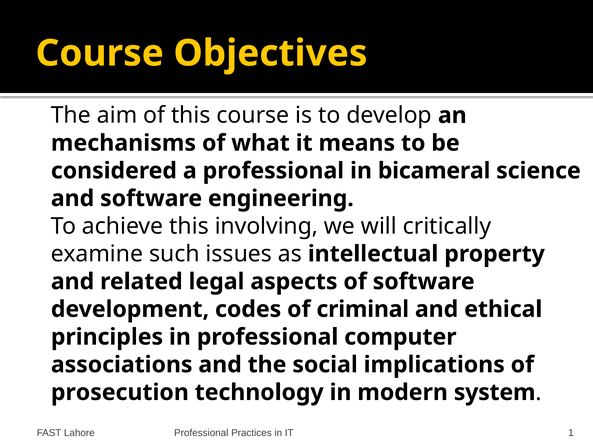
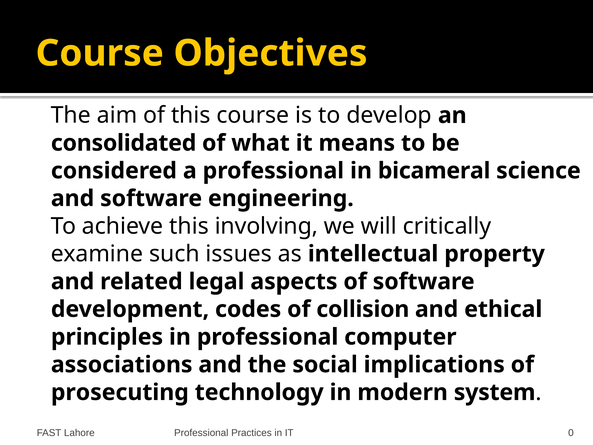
mechanisms: mechanisms -> consolidated (124, 143)
criminal: criminal -> collision (363, 309)
prosecution: prosecution -> prosecuting (120, 392)
1: 1 -> 0 (571, 433)
